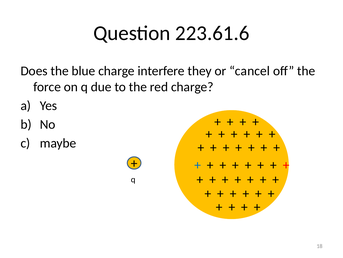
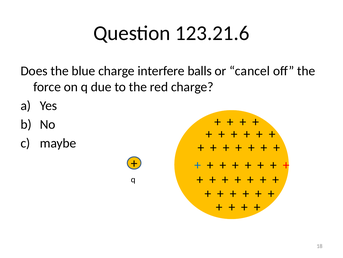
223.61.6: 223.61.6 -> 123.21.6 (212, 33)
they: they -> balls (200, 71)
